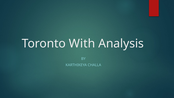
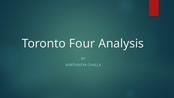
With: With -> Four (82, 43)
